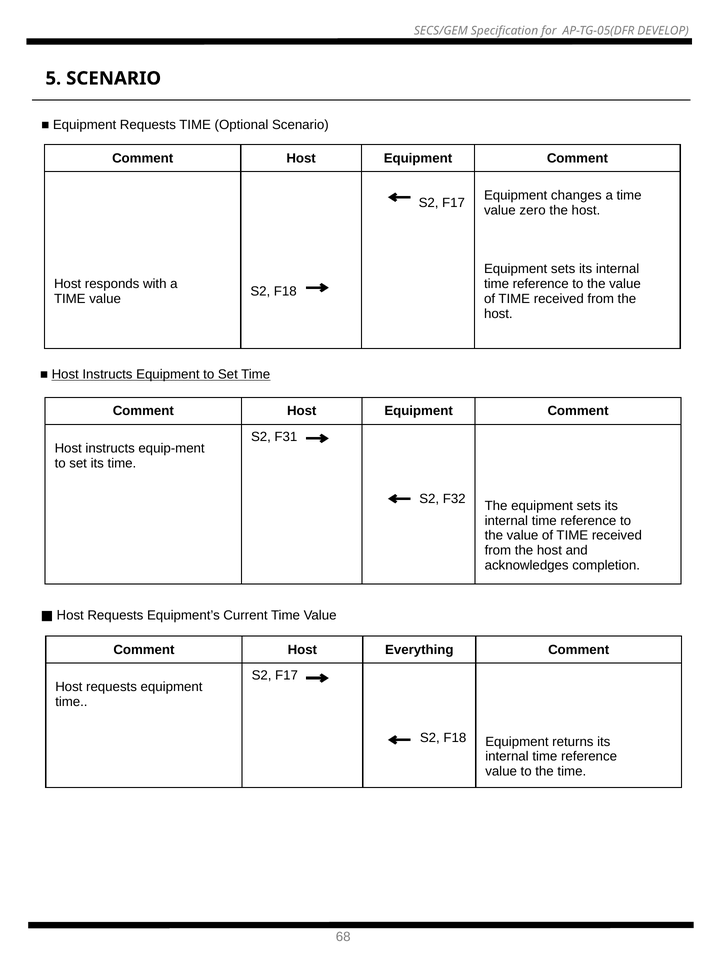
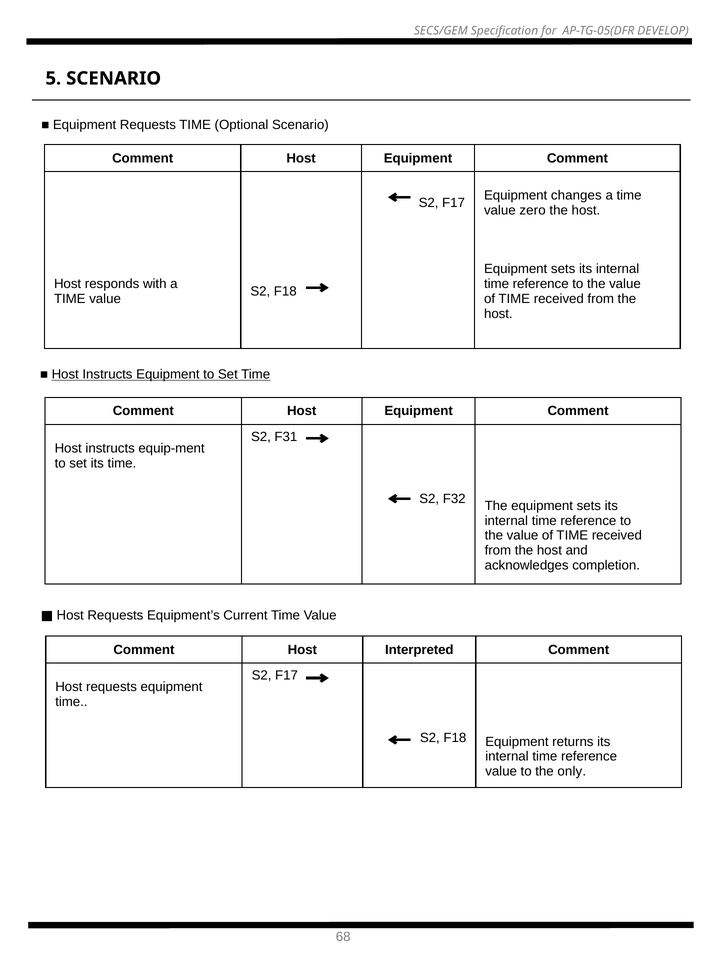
Everything: Everything -> Interpreted (419, 650)
the time: time -> only (572, 772)
